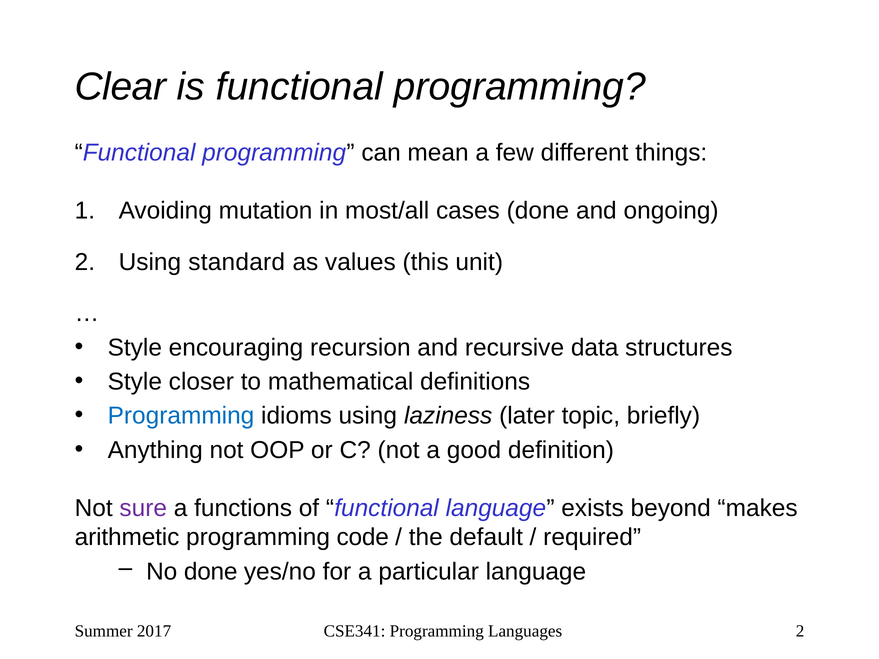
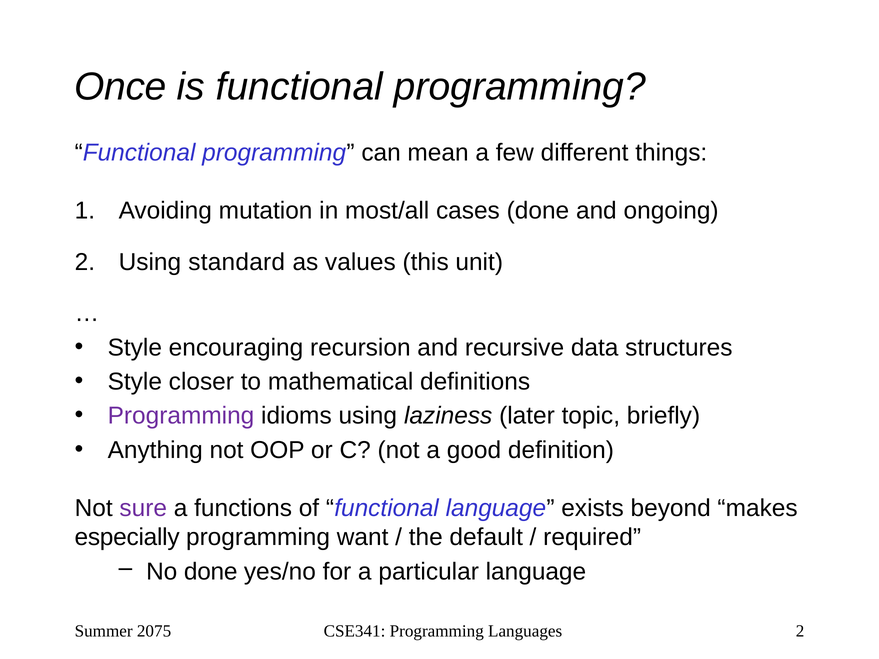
Clear: Clear -> Once (120, 87)
Programming colour: blue -> purple (181, 416)
arithmetic: arithmetic -> especially (127, 538)
code: code -> want (363, 538)
2017: 2017 -> 2075 (154, 631)
